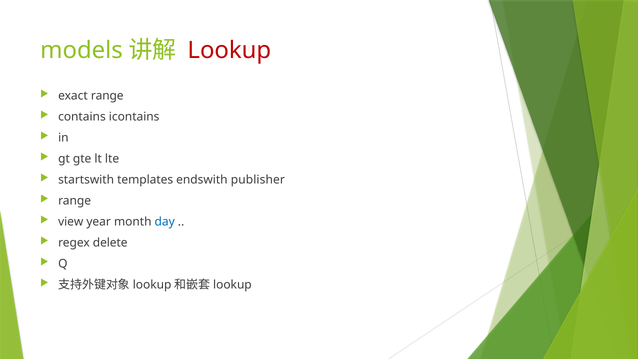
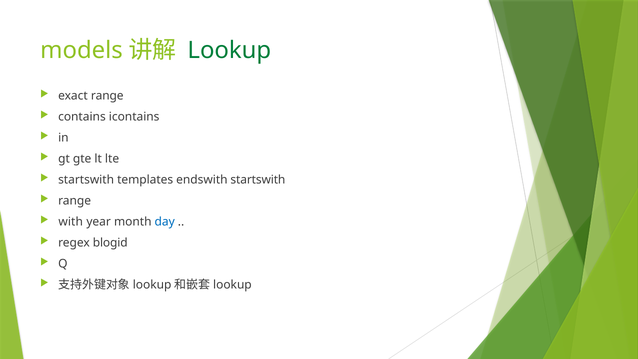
Lookup colour: red -> green (229, 50)
endswith publisher: publisher -> startswith (258, 180)
view: view -> with (71, 222)
delete: delete -> blogid (110, 243)
